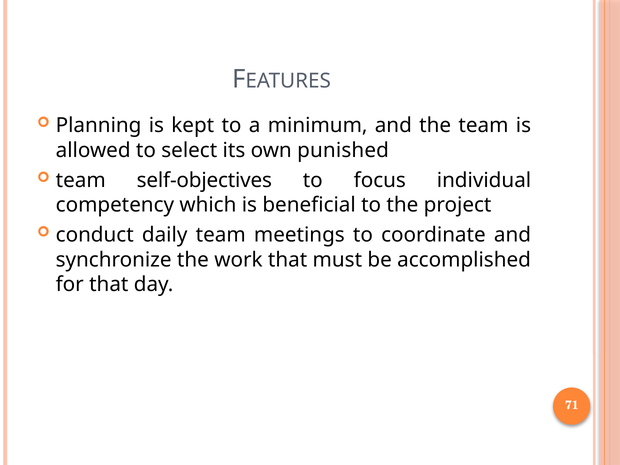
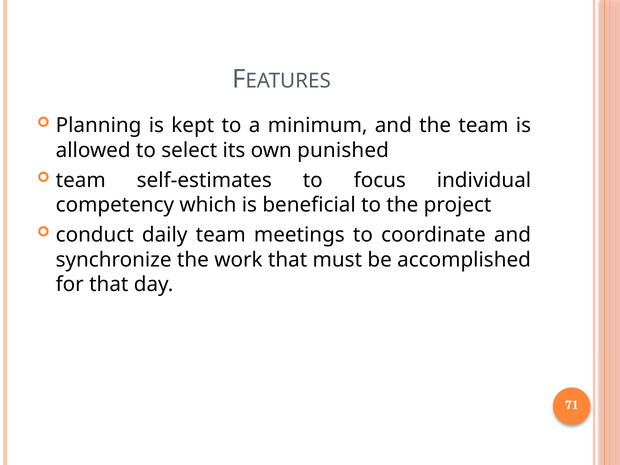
self-objectives: self-objectives -> self-estimates (204, 180)
